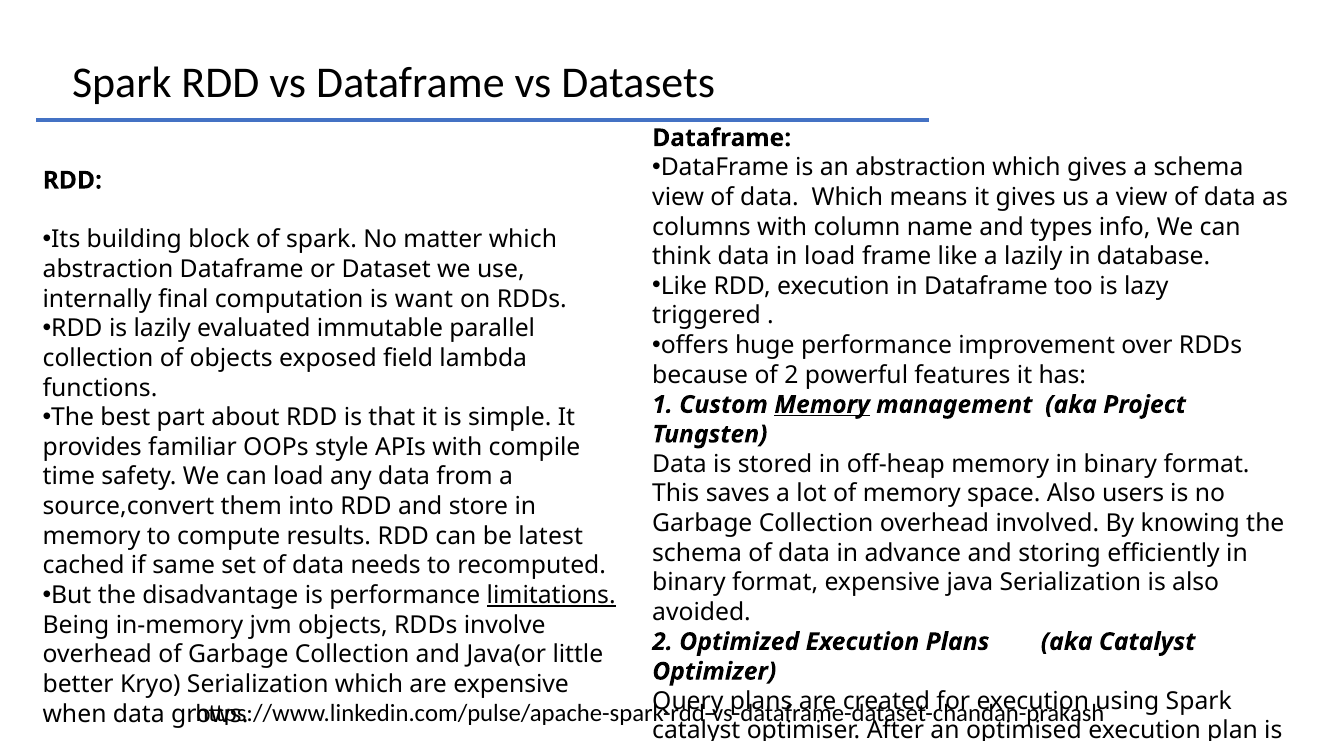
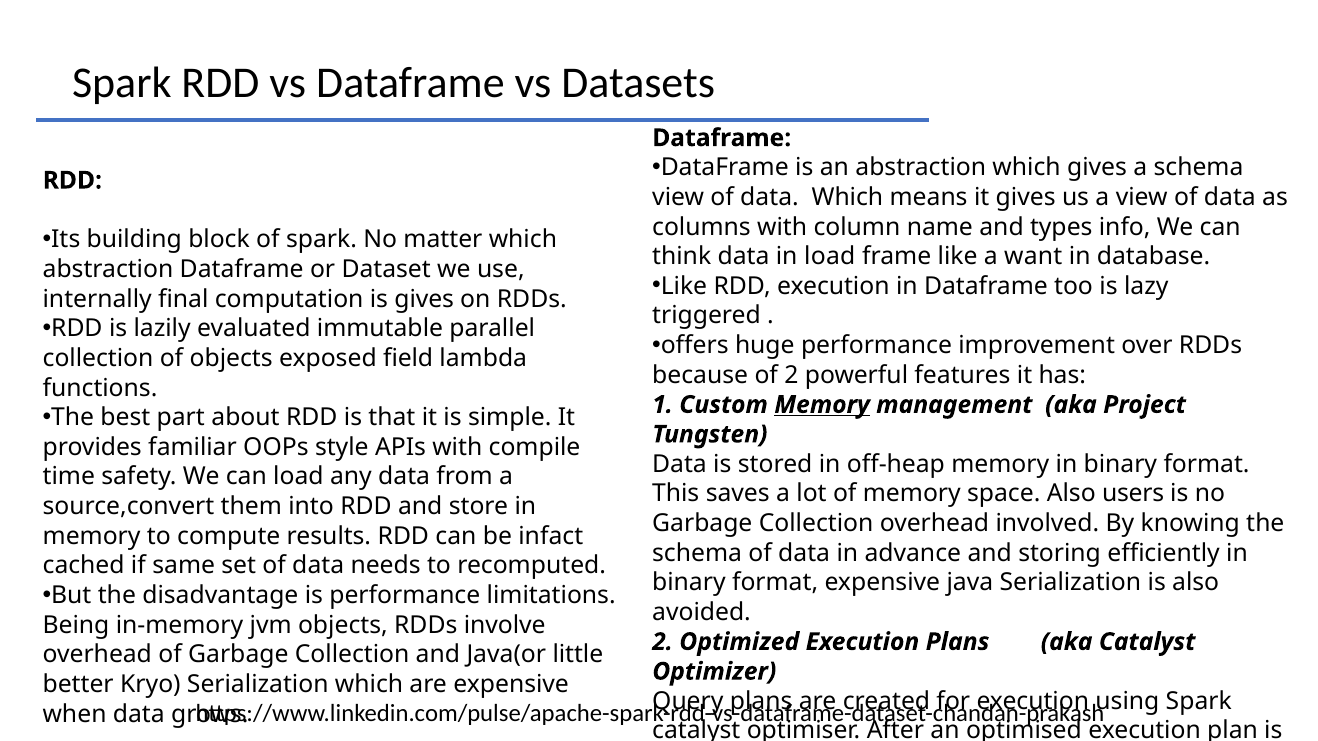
a lazily: lazily -> want (1033, 257)
is want: want -> gives (424, 299)
latest: latest -> infact (551, 536)
limitations underline: present -> none (551, 596)
